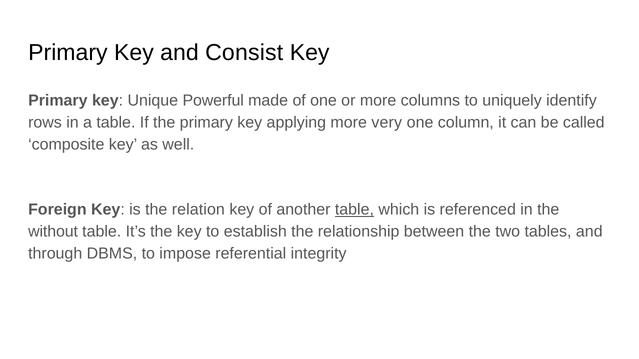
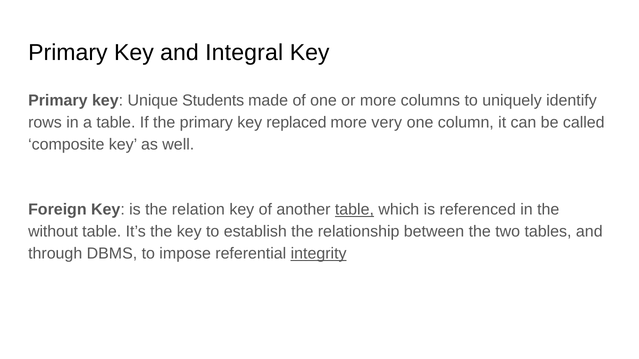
Consist: Consist -> Integral (244, 53)
Powerful: Powerful -> Students (213, 100)
applying: applying -> replaced (296, 123)
integrity underline: none -> present (319, 254)
